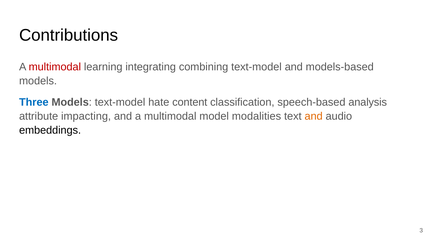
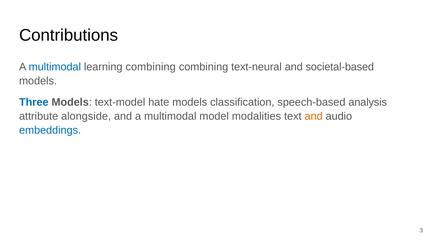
multimodal colour: red -> blue (55, 67)
learning integrating: integrating -> combining (151, 67)
combining text-model: text-model -> text-neural (256, 67)
models-based: models-based -> societal-based (340, 67)
hate content: content -> models (190, 102)
impacting: impacting -> alongside (86, 116)
embeddings colour: black -> blue (50, 130)
